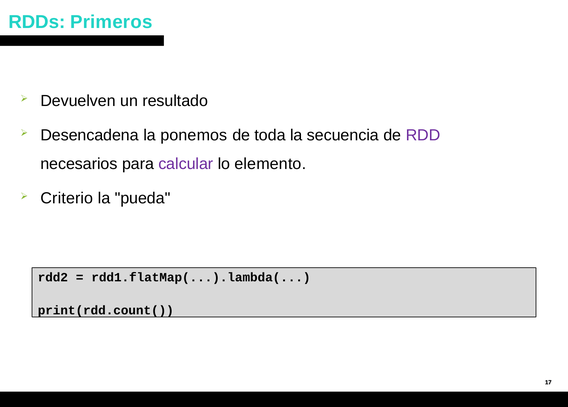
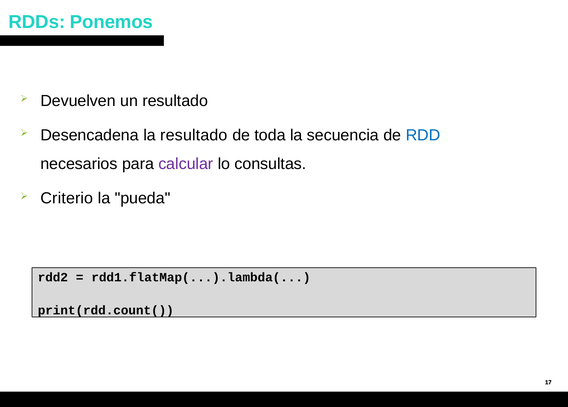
Primeros: Primeros -> Ponemos (111, 22)
la ponemos: ponemos -> resultado (194, 135)
RDD colour: purple -> blue (423, 135)
elemento: elemento -> consultas (270, 164)
